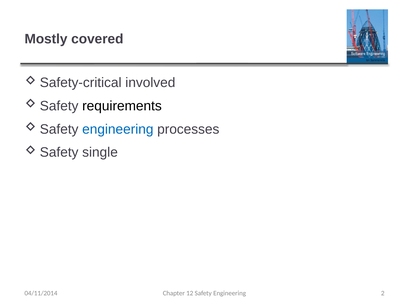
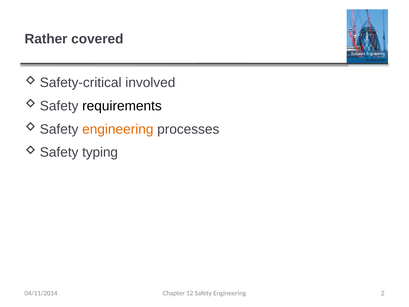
Mostly: Mostly -> Rather (46, 39)
engineering colour: blue -> orange (118, 129)
single: single -> typing (100, 152)
